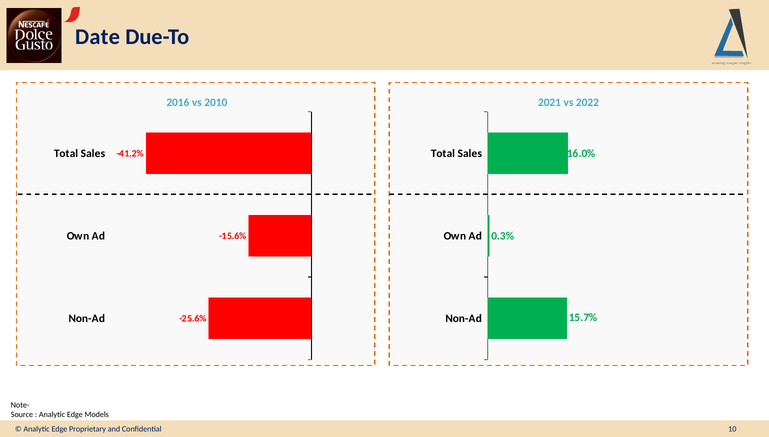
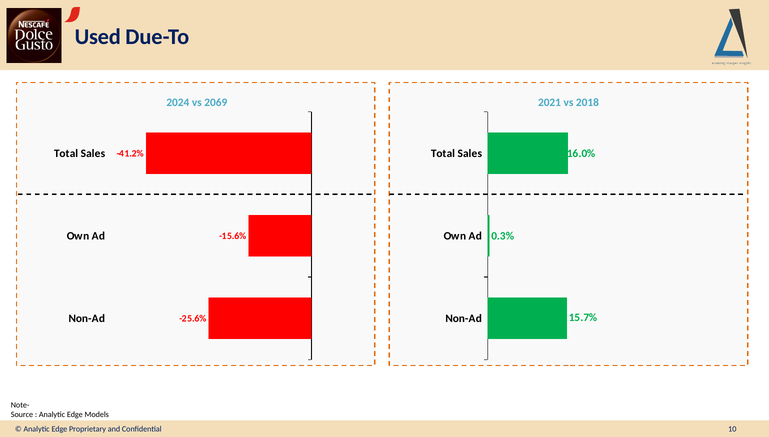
Date: Date -> Used (98, 37)
2016: 2016 -> 2024 (178, 103)
2010: 2010 -> 2069 (216, 103)
2022: 2022 -> 2018 (587, 103)
